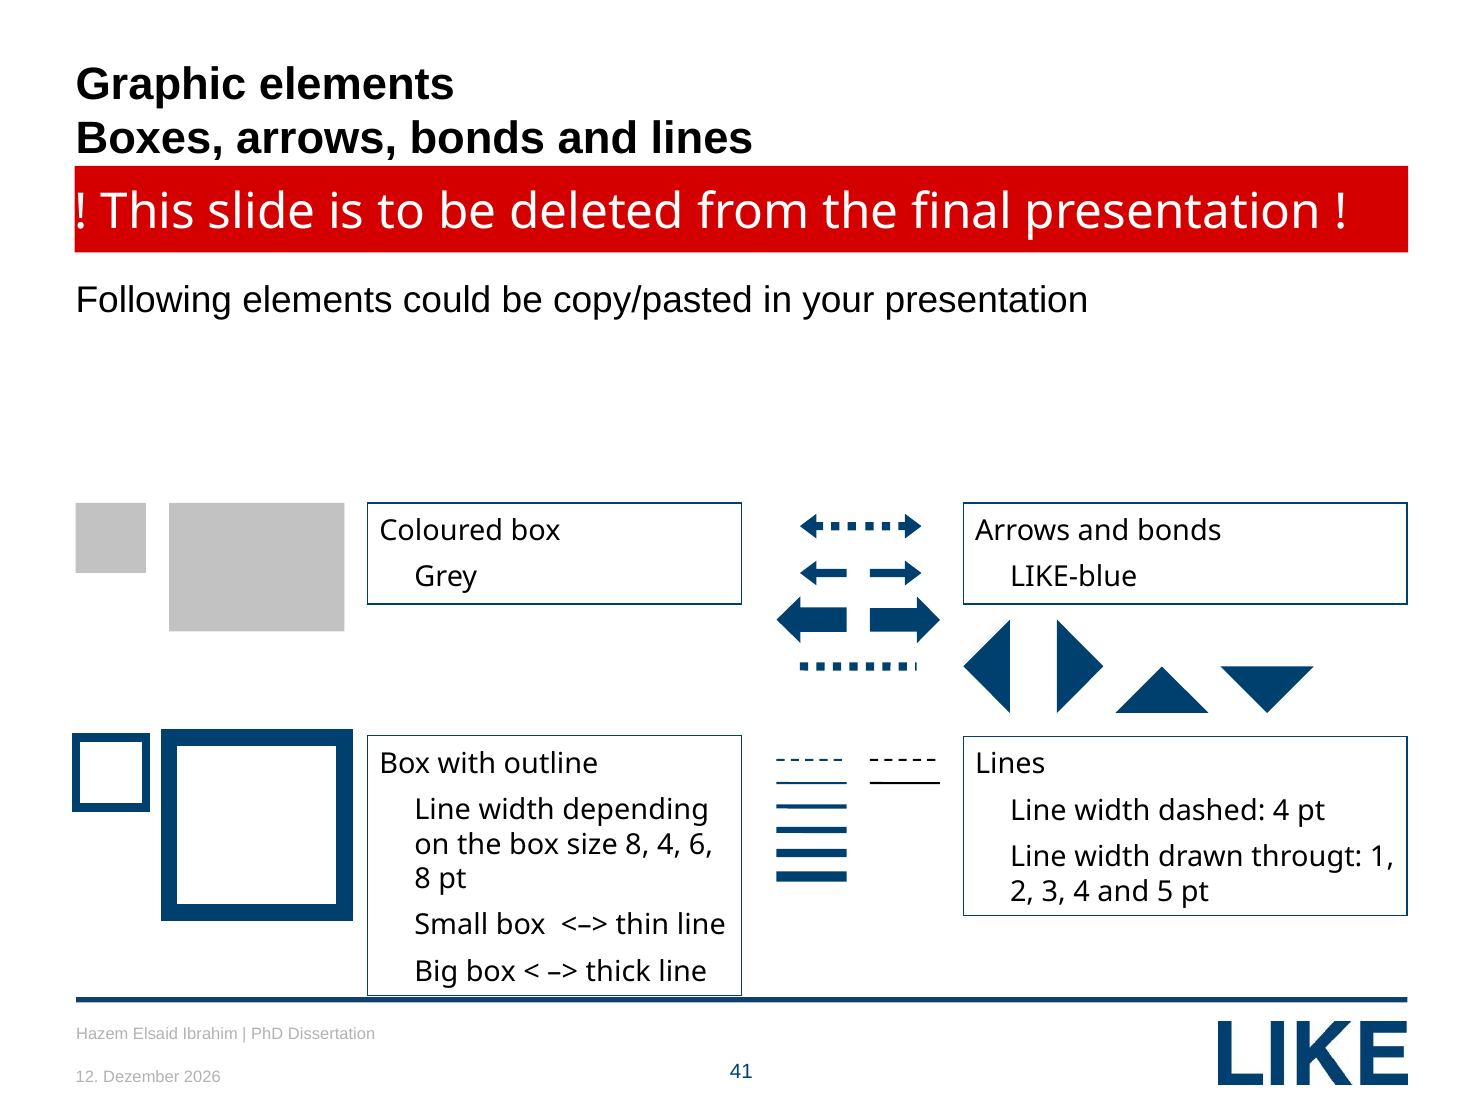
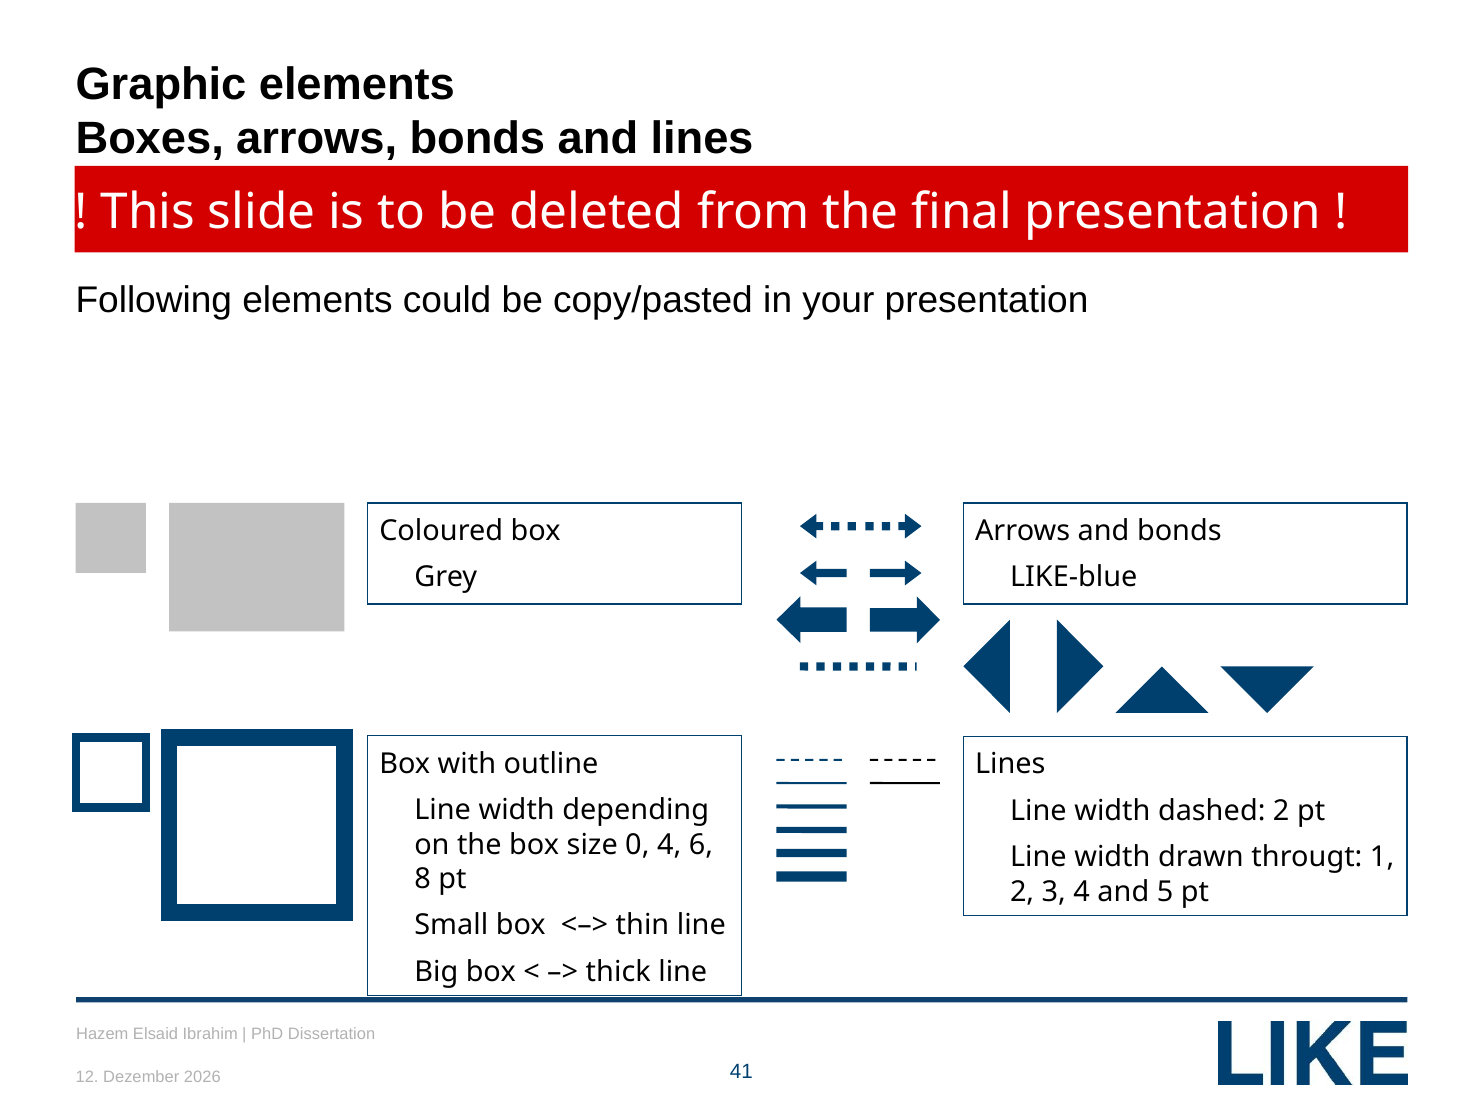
dashed 4: 4 -> 2 (1281, 811)
size 8: 8 -> 0 (637, 845)
